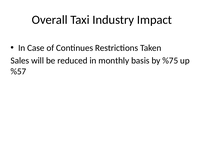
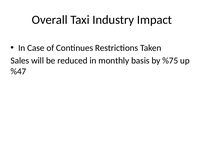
%57: %57 -> %47 (18, 71)
